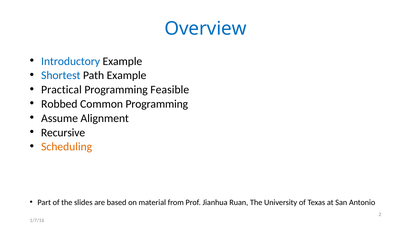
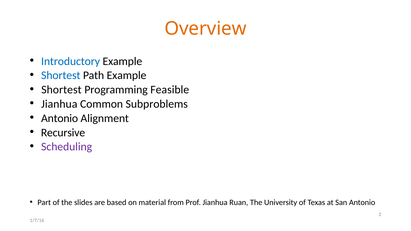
Overview colour: blue -> orange (205, 29)
Practical: Practical -> Shortest (61, 90)
Robbed: Robbed -> Jianhua (59, 104)
Common Programming: Programming -> Subproblems (157, 104)
Assume: Assume -> Antonio (60, 118)
Scheduling colour: orange -> purple (67, 147)
